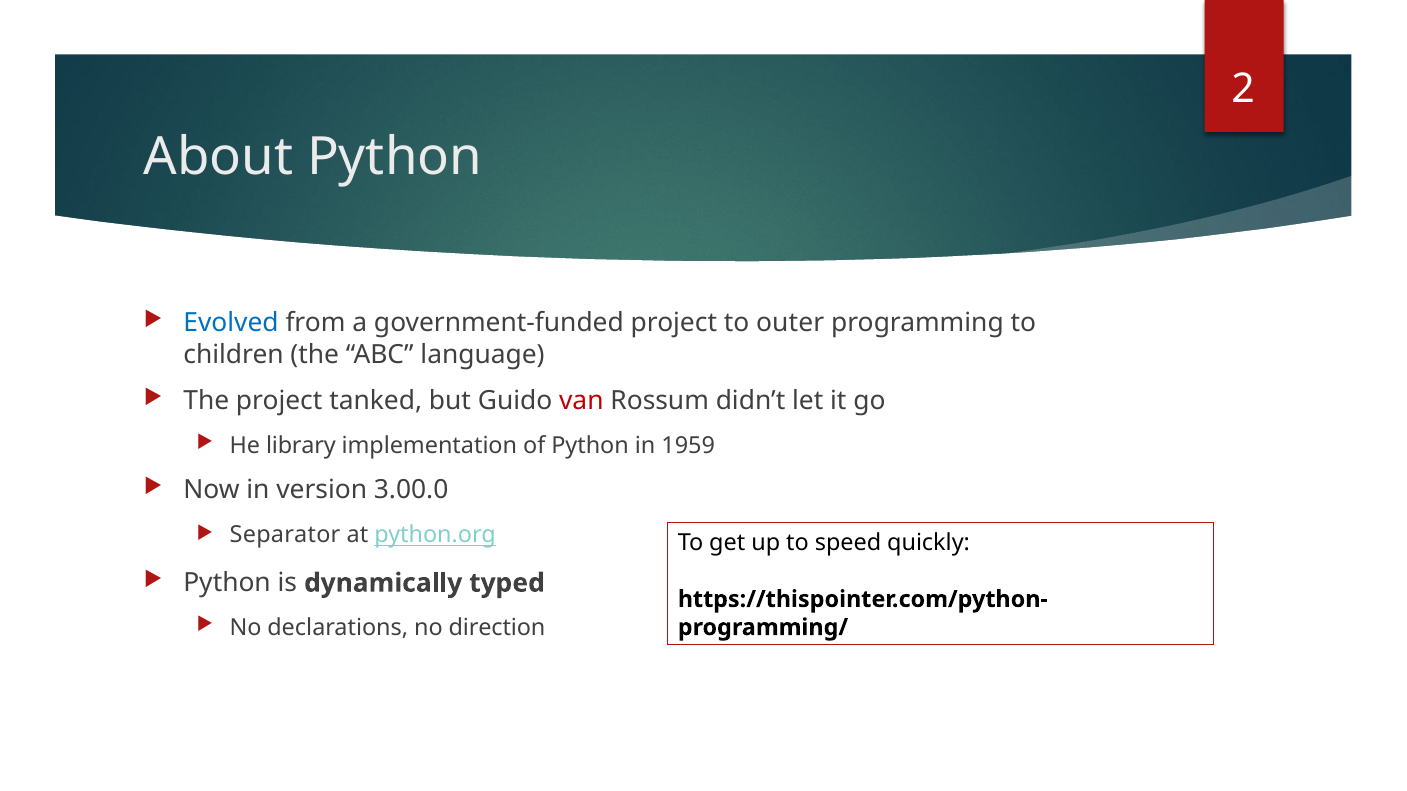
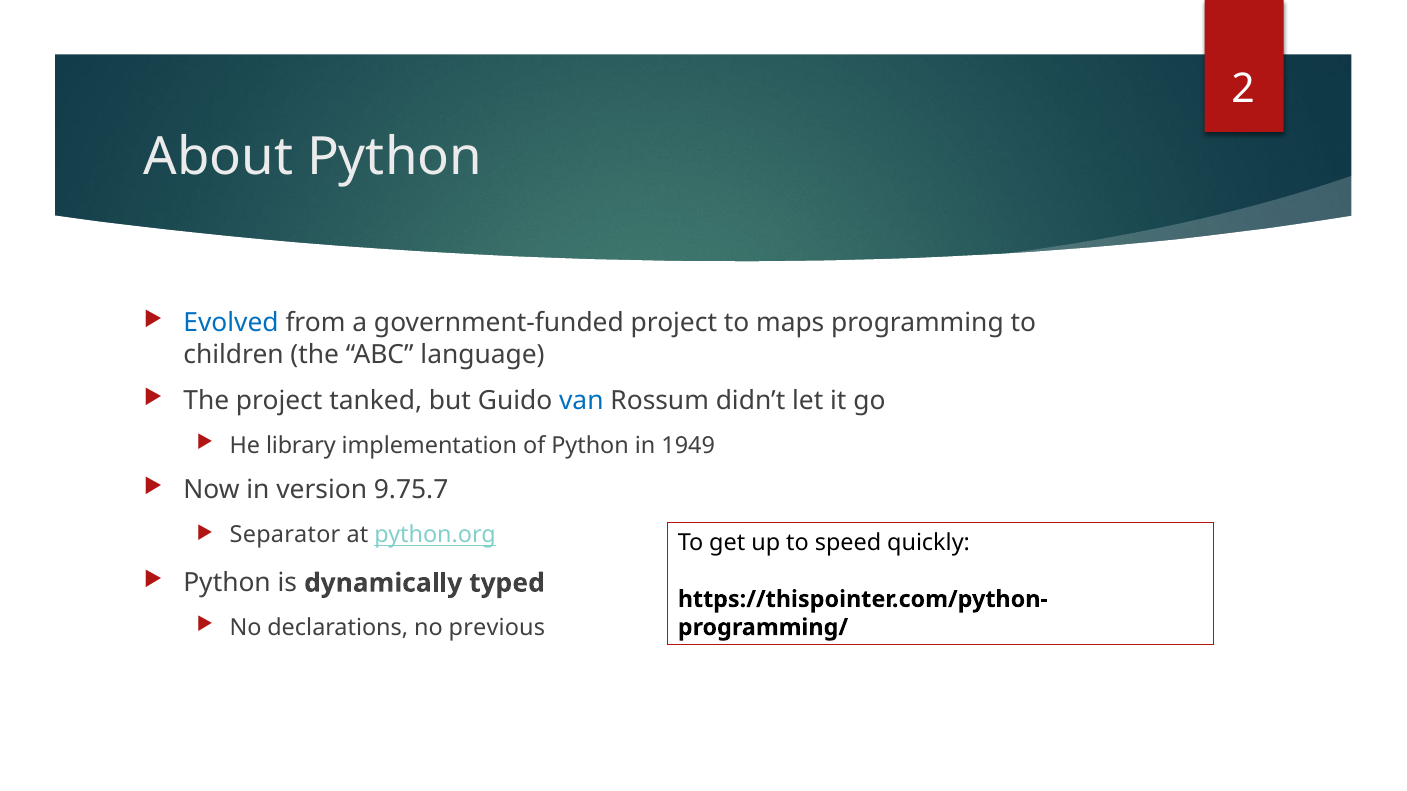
outer: outer -> maps (790, 323)
van colour: red -> blue (581, 401)
1959: 1959 -> 1949 (688, 446)
3.00.0: 3.00.0 -> 9.75.7 (411, 490)
direction: direction -> previous (497, 628)
